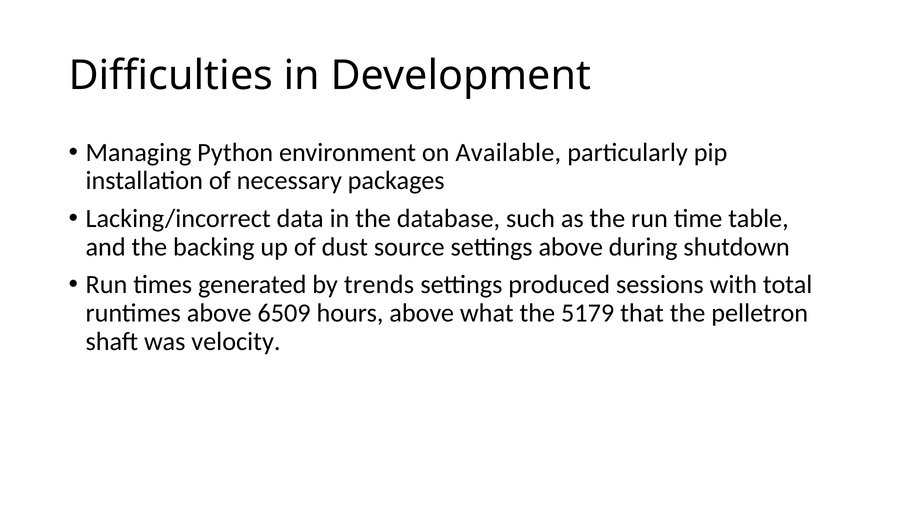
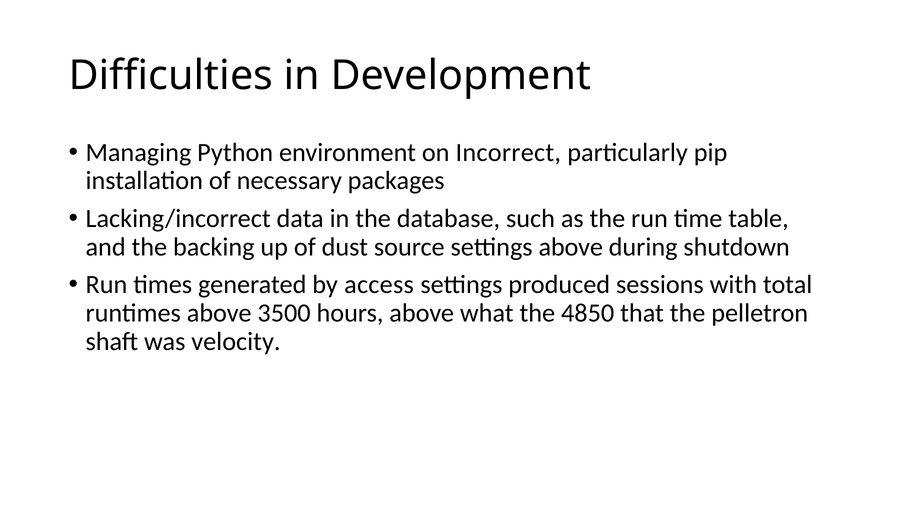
Available: Available -> Incorrect (508, 152)
trends: trends -> access (379, 285)
6509: 6509 -> 3500 (284, 313)
5179: 5179 -> 4850 (588, 313)
